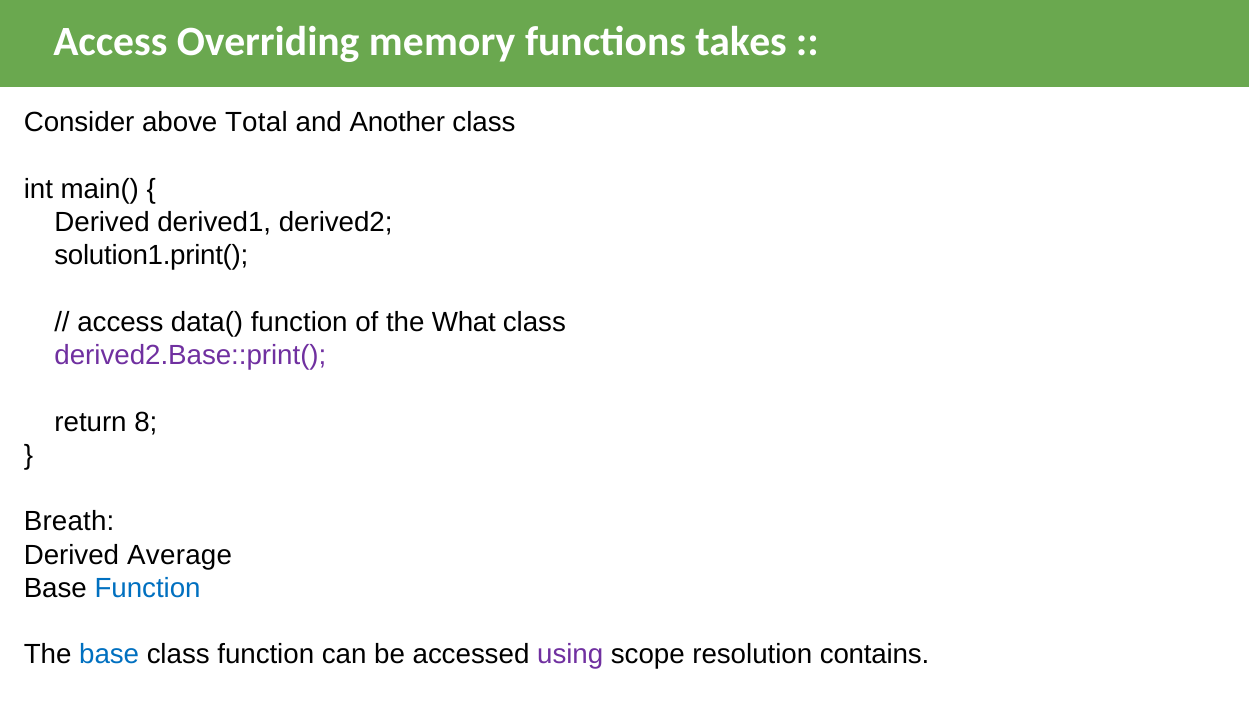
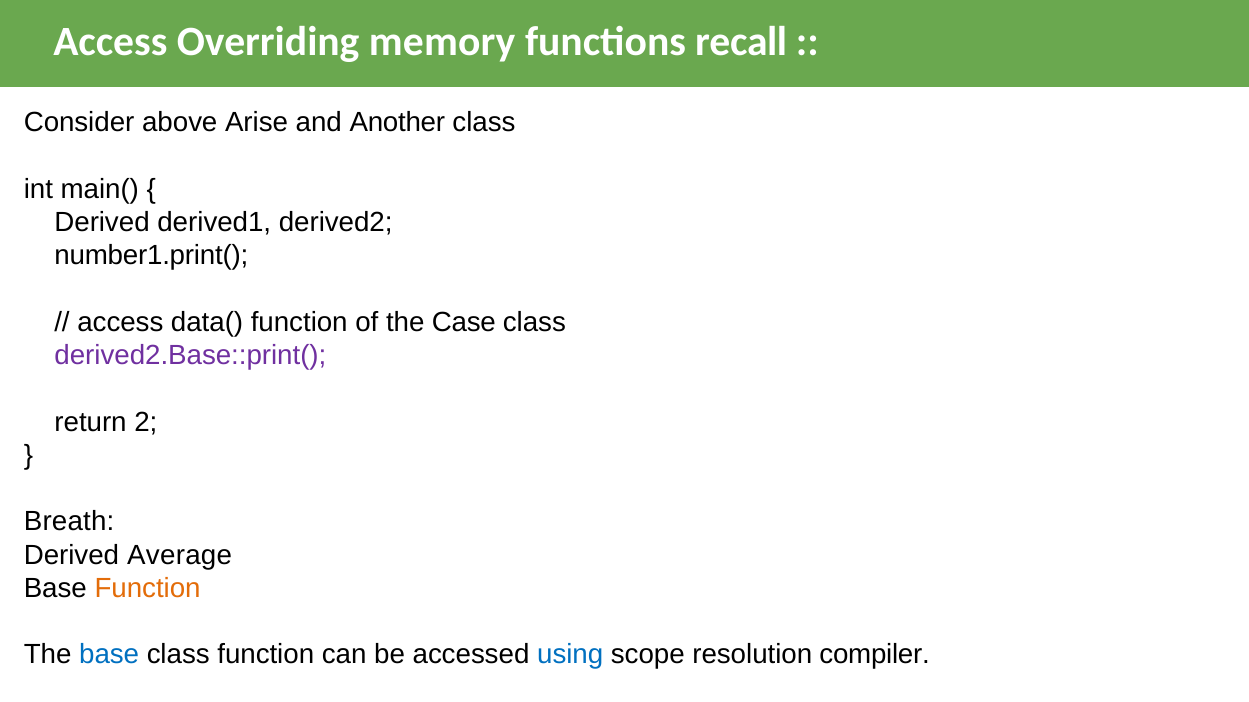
takes: takes -> recall (741, 42)
Total: Total -> Arise (257, 123)
solution1.print(: solution1.print( -> number1.print( (151, 256)
What: What -> Case (464, 322)
8: 8 -> 2 (146, 422)
Function colour: blue -> orange (148, 589)
using colour: purple -> blue (570, 655)
contains: contains -> compiler (875, 655)
